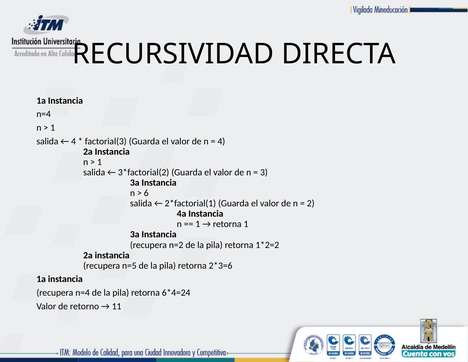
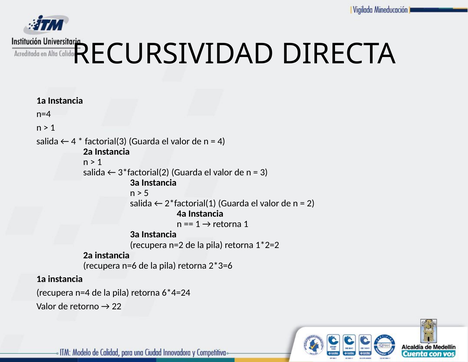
6: 6 -> 5 (146, 193)
n=5: n=5 -> n=6 (129, 265)
11: 11 -> 22 (117, 306)
